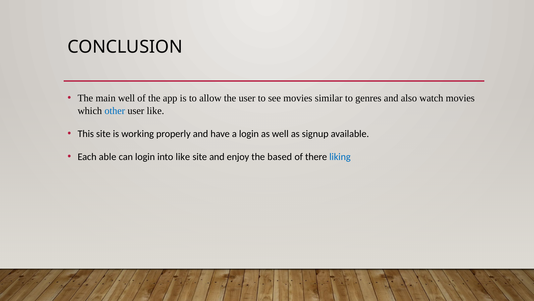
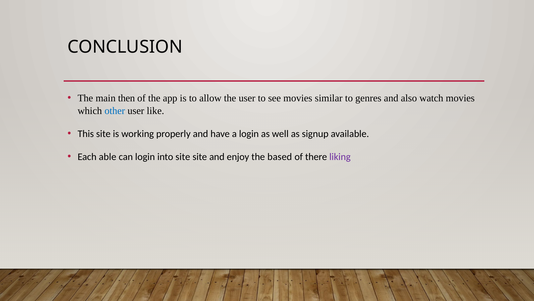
main well: well -> then (126, 98)
into like: like -> site (183, 156)
liking colour: blue -> purple (340, 156)
